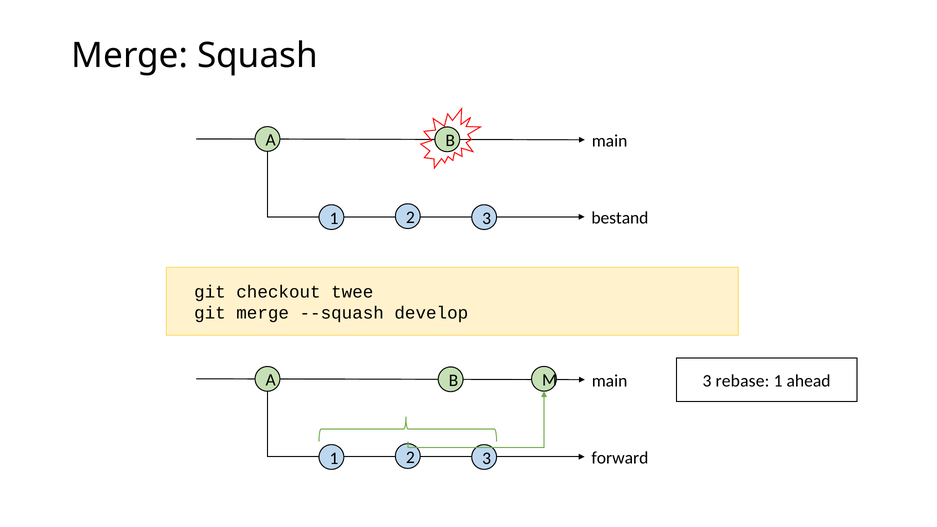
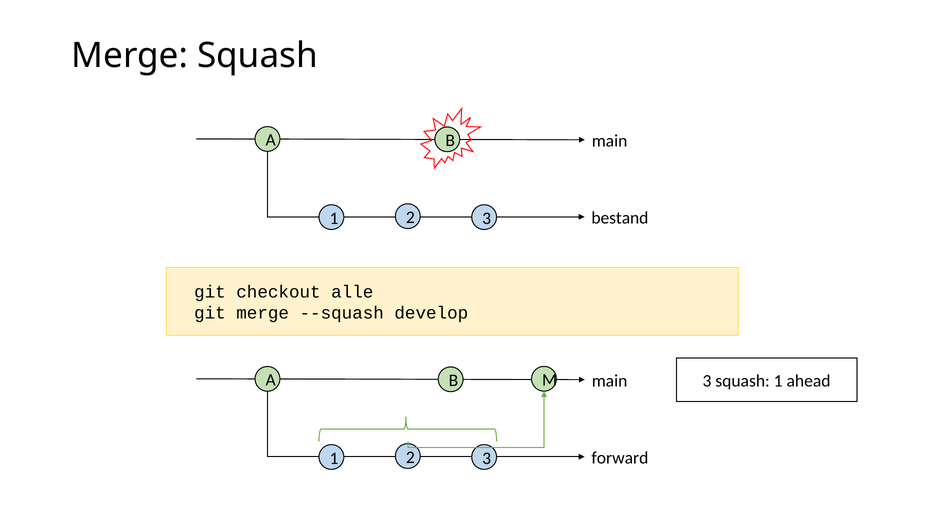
twee: twee -> alle (352, 292)
3 rebase: rebase -> squash (743, 381)
